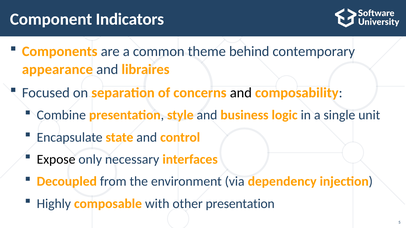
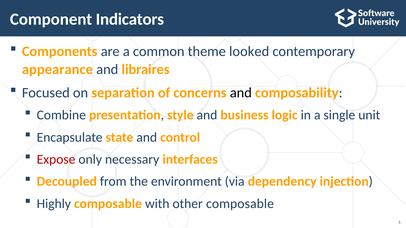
behind: behind -> looked (249, 52)
Expose colour: black -> red (56, 160)
other presentation: presentation -> composable (240, 204)
